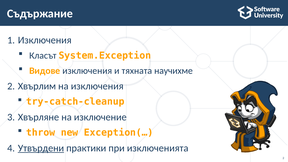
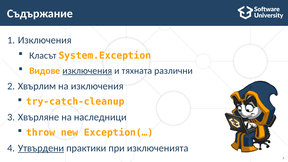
изключения underline: none -> present (87, 71)
научихме: научихме -> различни (173, 71)
изключение: изключение -> наследници (100, 117)
